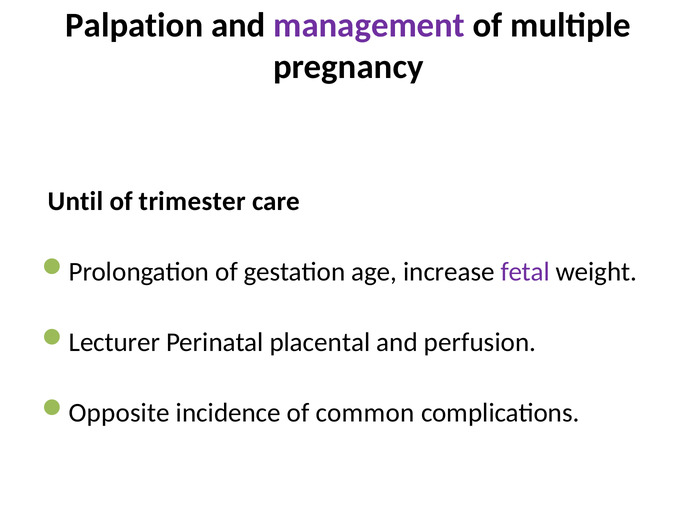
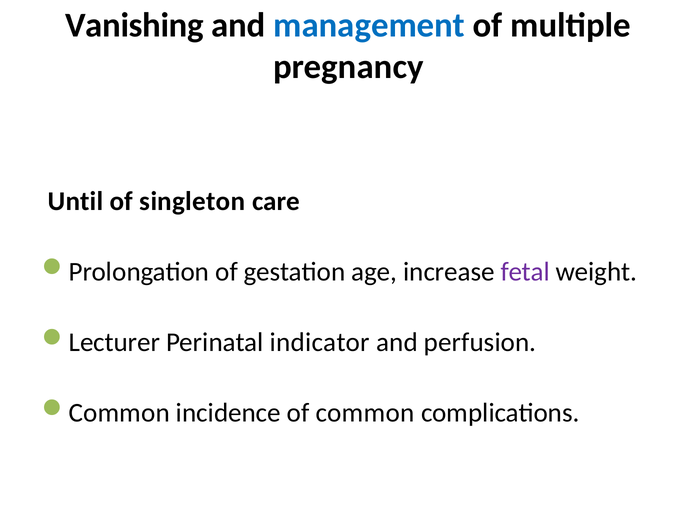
Palpation: Palpation -> Vanishing (134, 25)
management colour: purple -> blue (369, 25)
trimester: trimester -> singleton (192, 202)
placental: placental -> indicator (320, 343)
Opposite: Opposite -> Common (119, 413)
